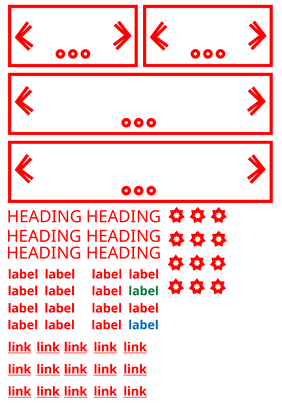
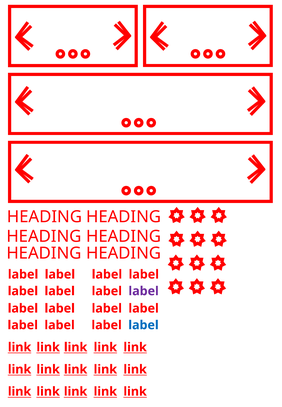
label colour: green -> purple (144, 291)
